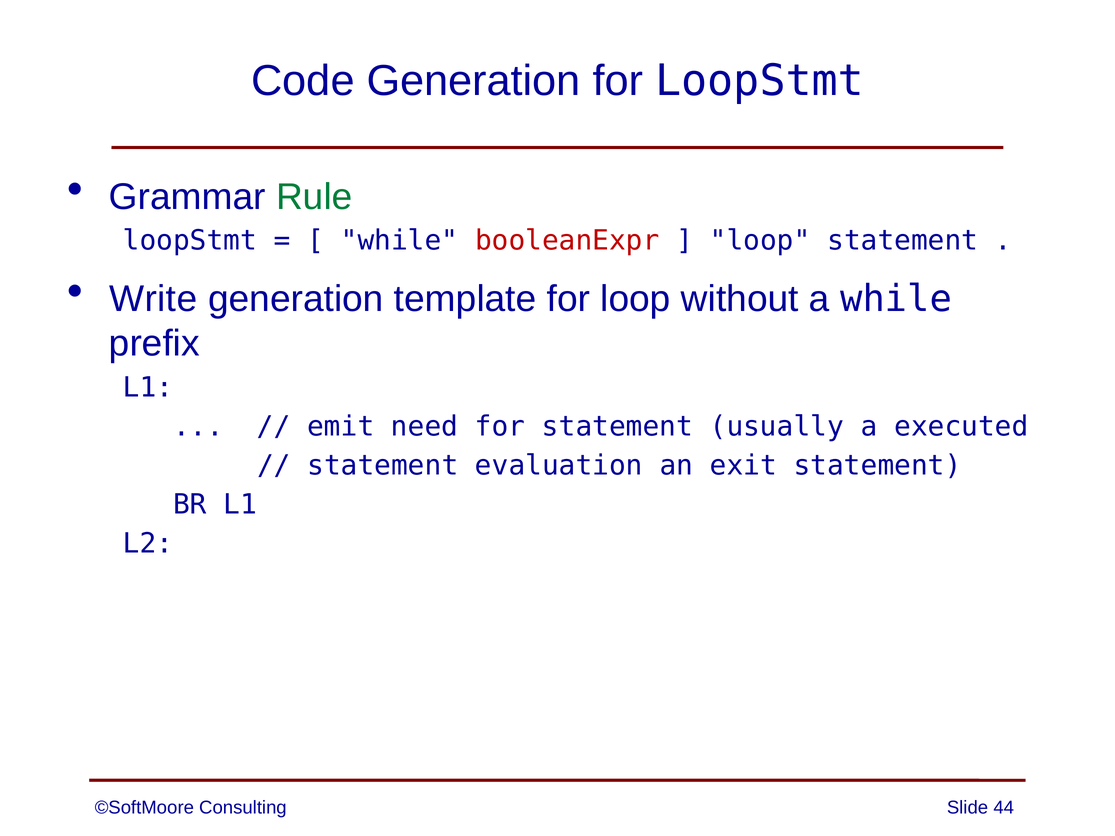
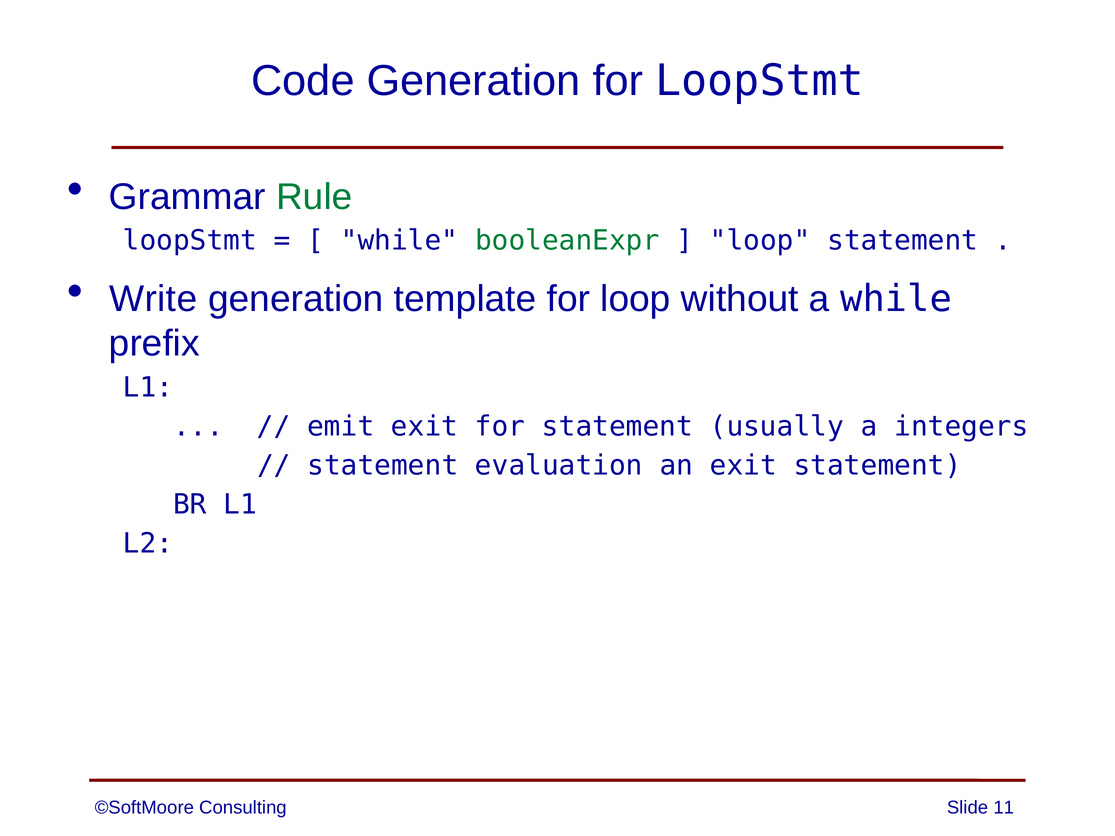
booleanExpr colour: red -> green (567, 241)
emit need: need -> exit (425, 427)
executed: executed -> integers (961, 427)
44: 44 -> 11 (1004, 808)
